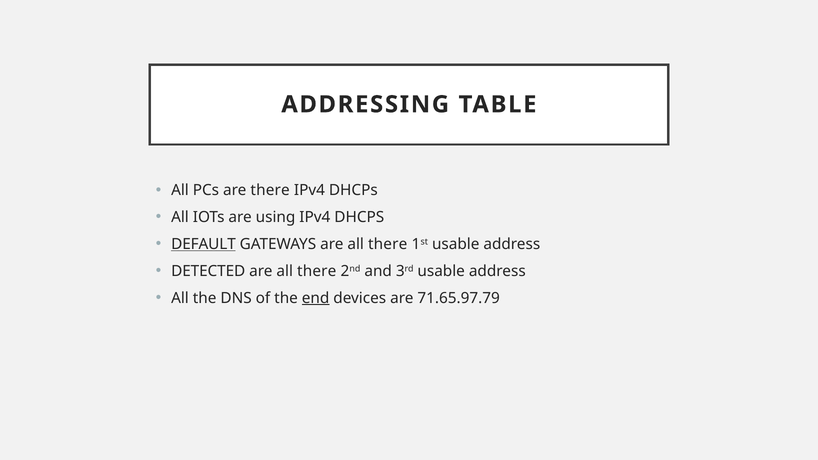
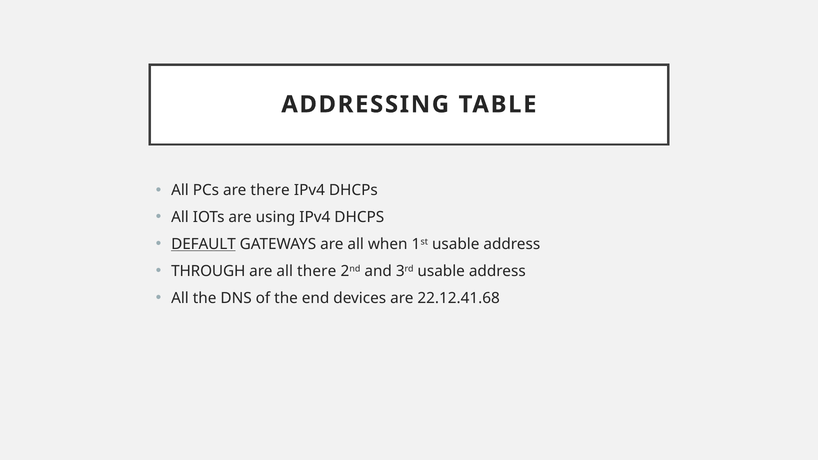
GATEWAYS are all there: there -> when (388, 244)
DETECTED: DETECTED -> THROUGH (208, 271)
end underline: present -> none (316, 298)
71.65.97.79: 71.65.97.79 -> 22.12.41.68 (459, 298)
